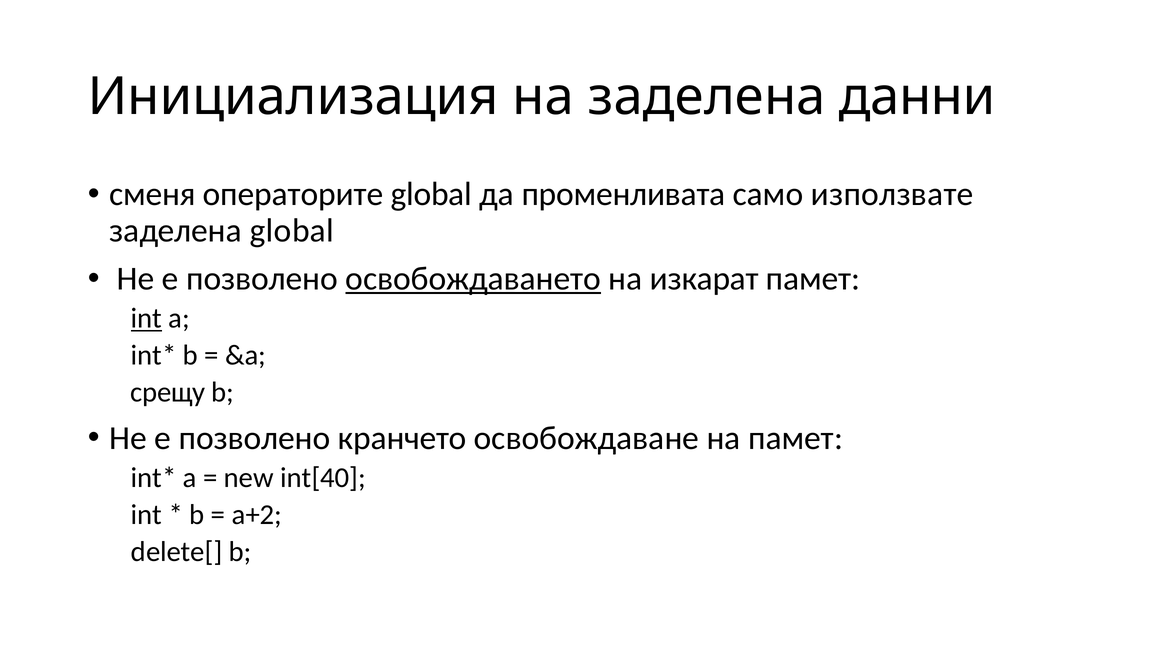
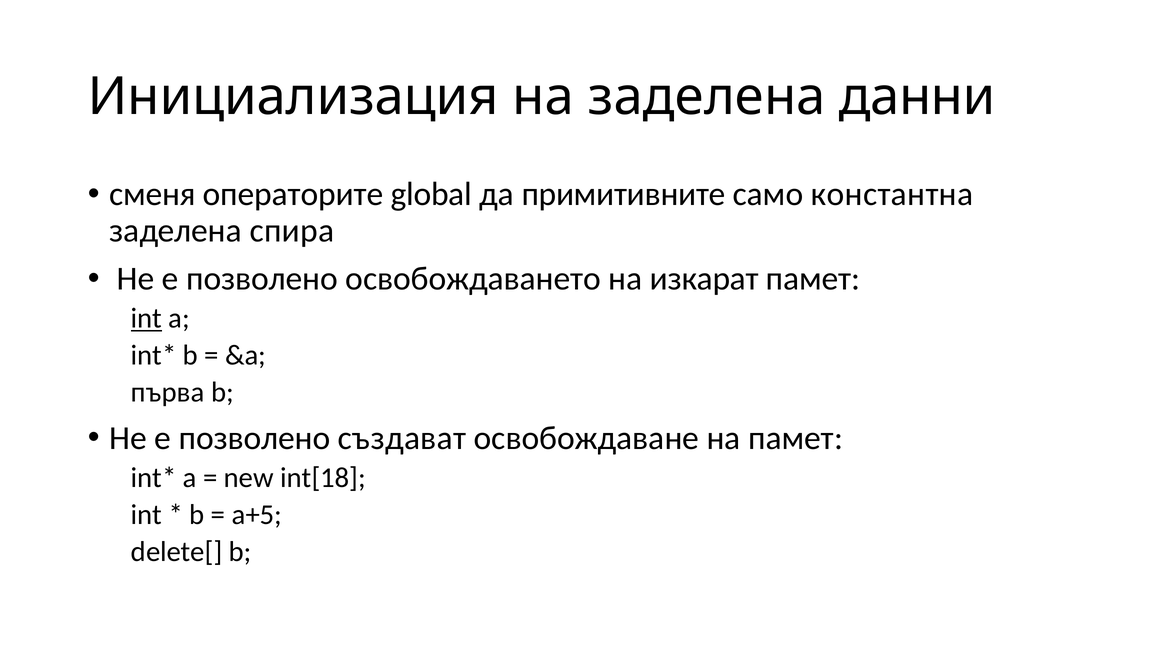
променливата: променливата -> примитивните (624, 195)
използвате: използвате -> константна (892, 195)
заделена global: global -> спира (292, 231)
освобождаването underline: present -> none (473, 279)
срещу: срещу -> първа (168, 393)
кранчето: кранчето -> създават (402, 438)
int[40: int[40 -> int[18 (323, 478)
a+2: a+2 -> a+5 (257, 515)
